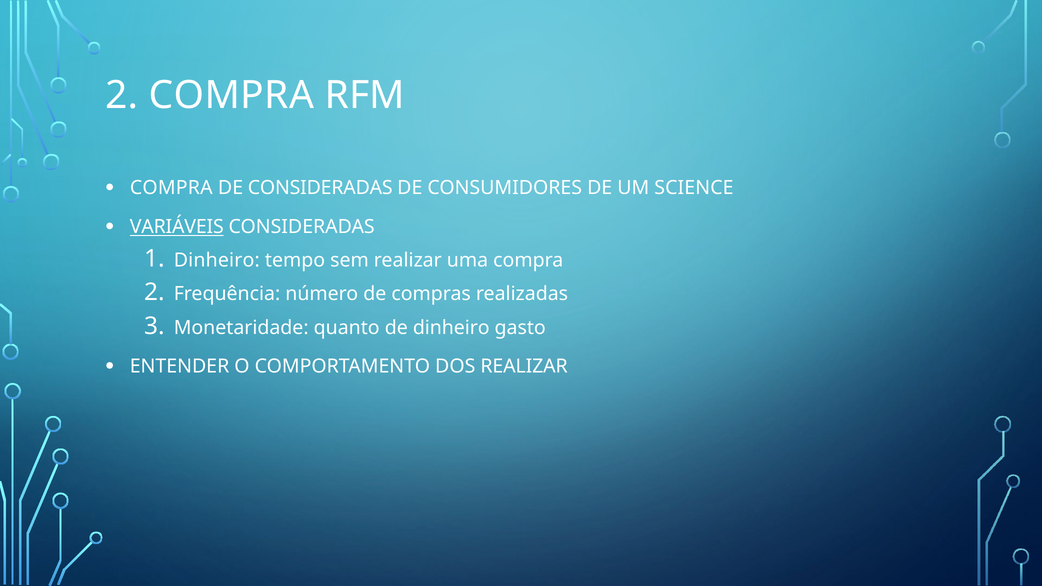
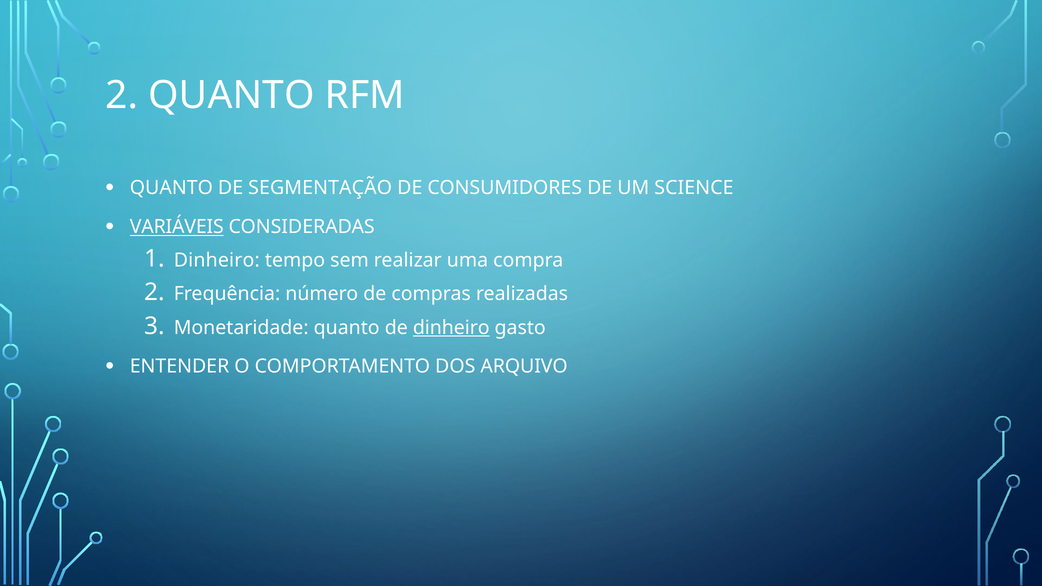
2 COMPRA: COMPRA -> QUANTO (231, 95)
COMPRA: COMPRA -> QUANTO (171, 188)
DE CONSIDERADAS: CONSIDERADAS -> SEGMENTAÇÃO (320, 188)
dinheiro underline: none -> present (451, 328)
DOS REALIZAR: REALIZAR -> ARQUIVO (524, 367)
